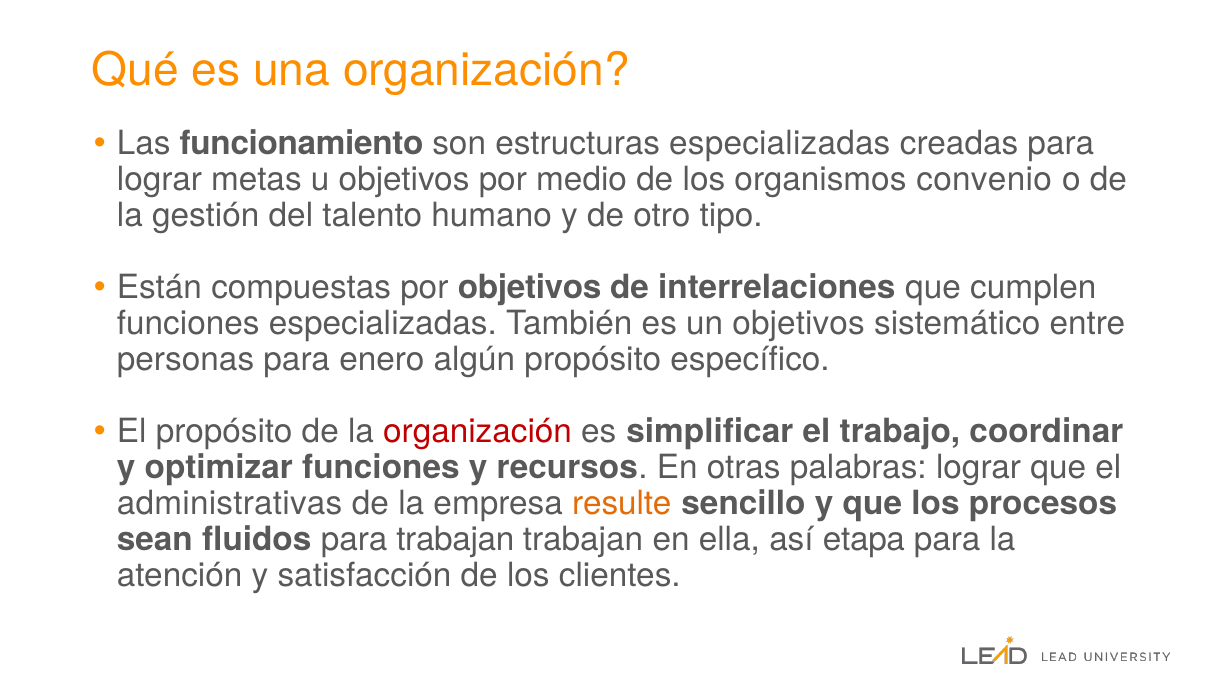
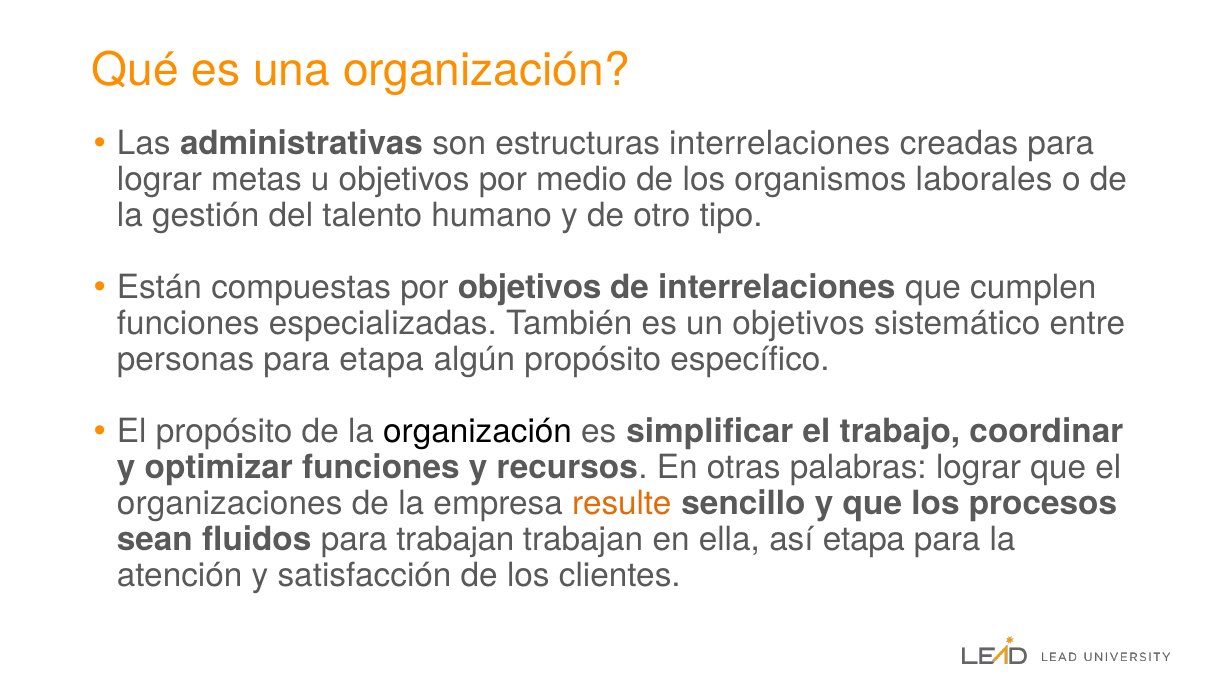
funcionamiento: funcionamiento -> administrativas (301, 143)
estructuras especializadas: especializadas -> interrelaciones (780, 143)
convenio: convenio -> laborales (984, 179)
para enero: enero -> etapa (382, 359)
organización colour: red -> black (478, 431)
administrativas: administrativas -> organizaciones (230, 503)
